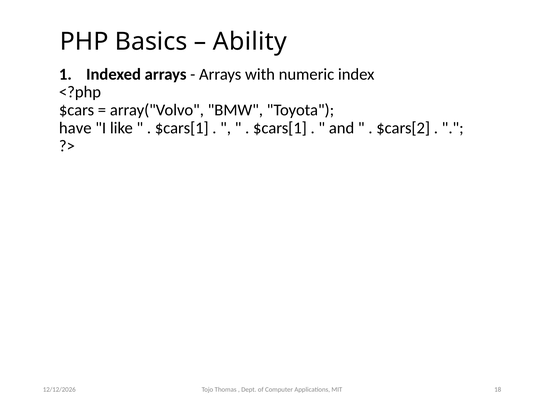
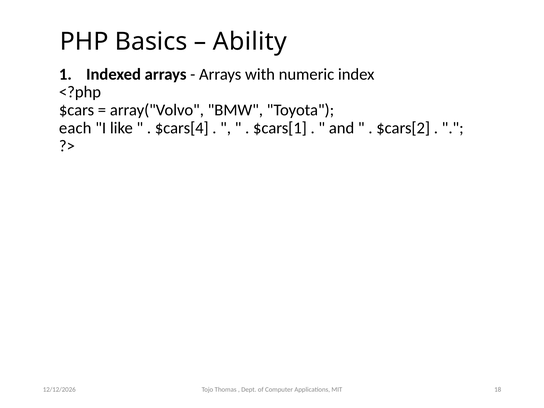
have: have -> each (75, 128)
$cars[1: $cars[1 -> $cars[4 (182, 128)
